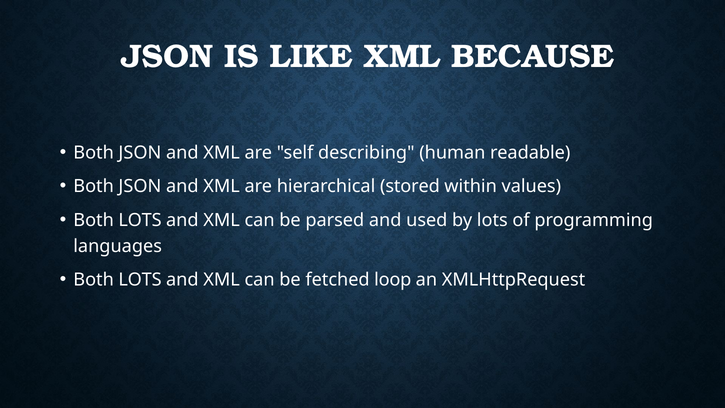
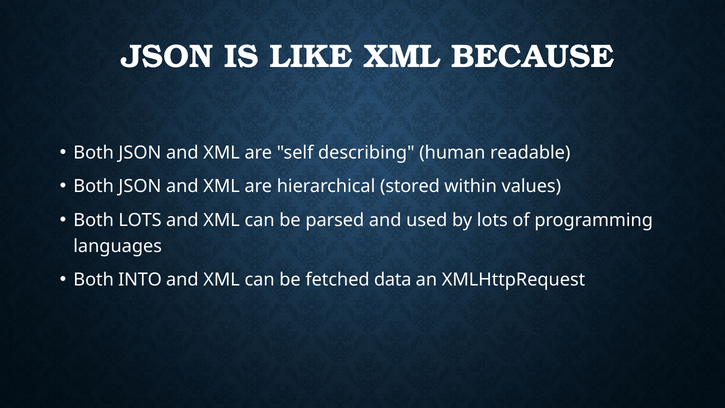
LOTS: LOTS -> INTO (140, 280)
loop: loop -> data (393, 280)
